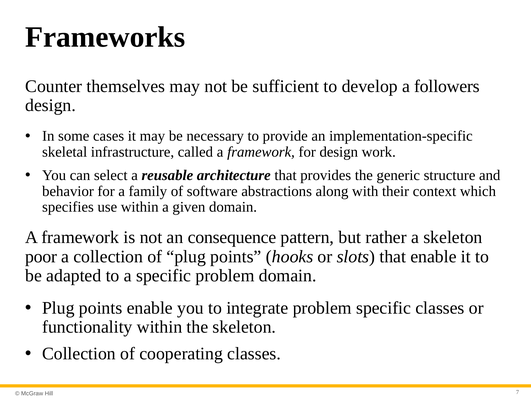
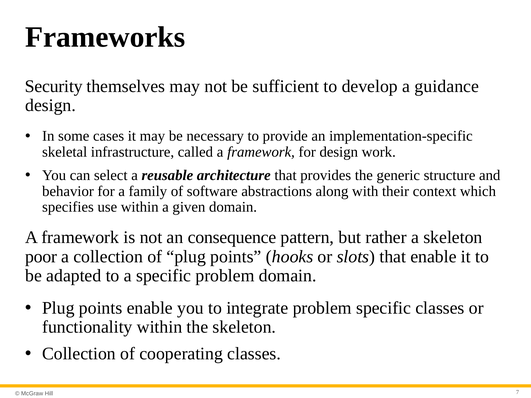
Counter: Counter -> Security (54, 86)
followers: followers -> guidance (447, 86)
